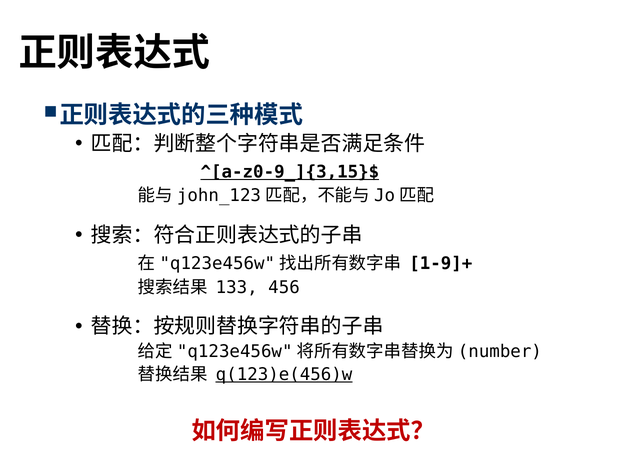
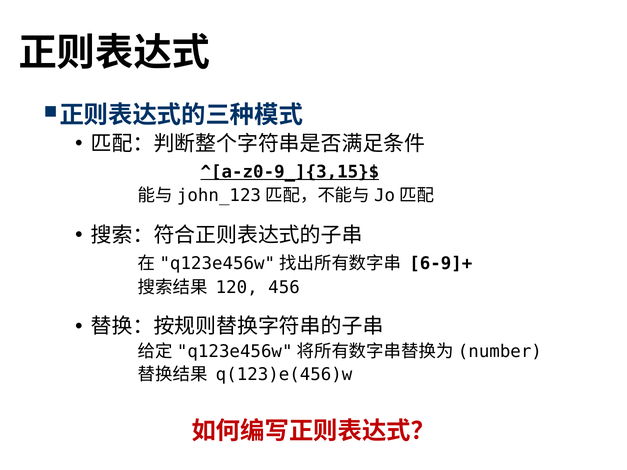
1-9]+: 1-9]+ -> 6-9]+ (441, 264)
133: 133 -> 120 (237, 288)
q(123)e(456)w underline: present -> none (284, 375)
